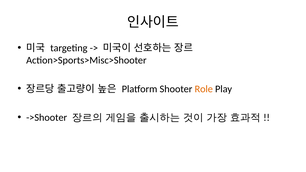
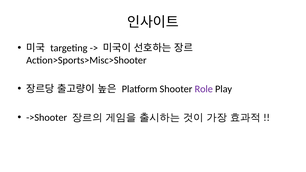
Role colour: orange -> purple (204, 89)
